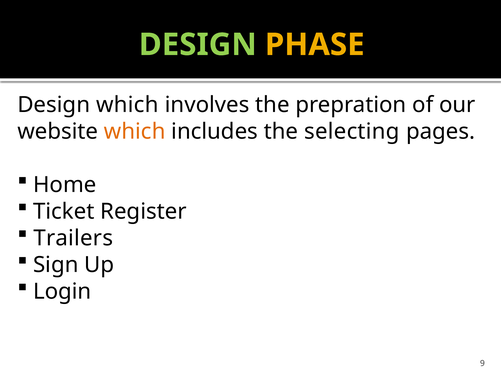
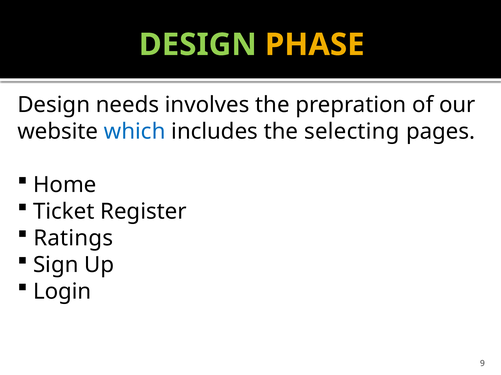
Design which: which -> needs (127, 105)
which colour: orange -> blue (135, 132)
Trailers: Trailers -> Ratings (73, 239)
